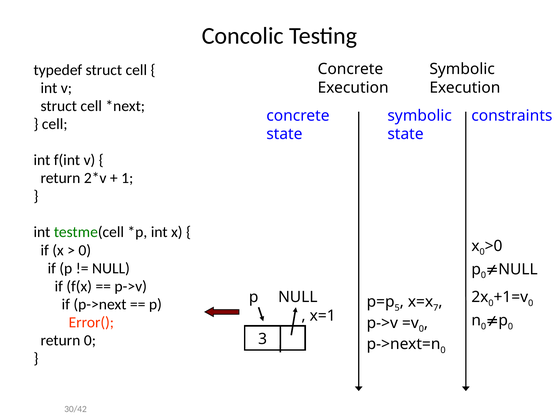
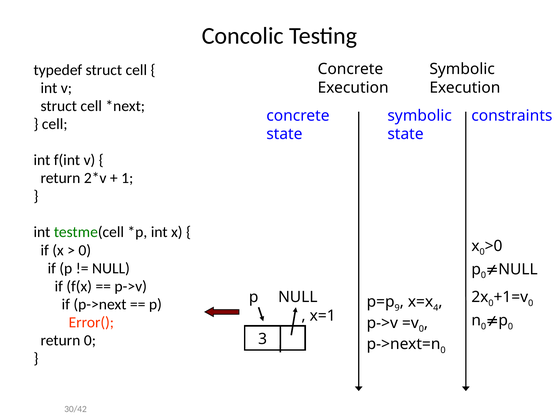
5: 5 -> 9 (397, 308)
7: 7 -> 4 (436, 308)
